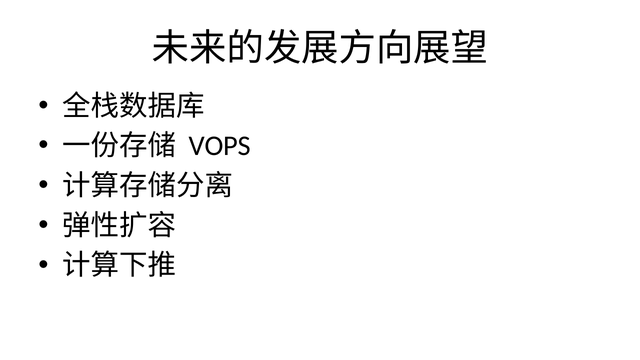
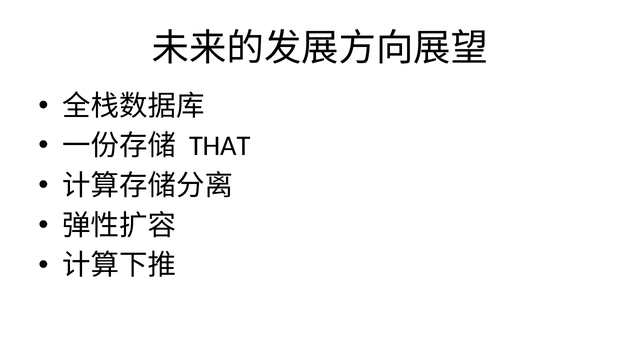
VOPS: VOPS -> THAT (220, 146)
